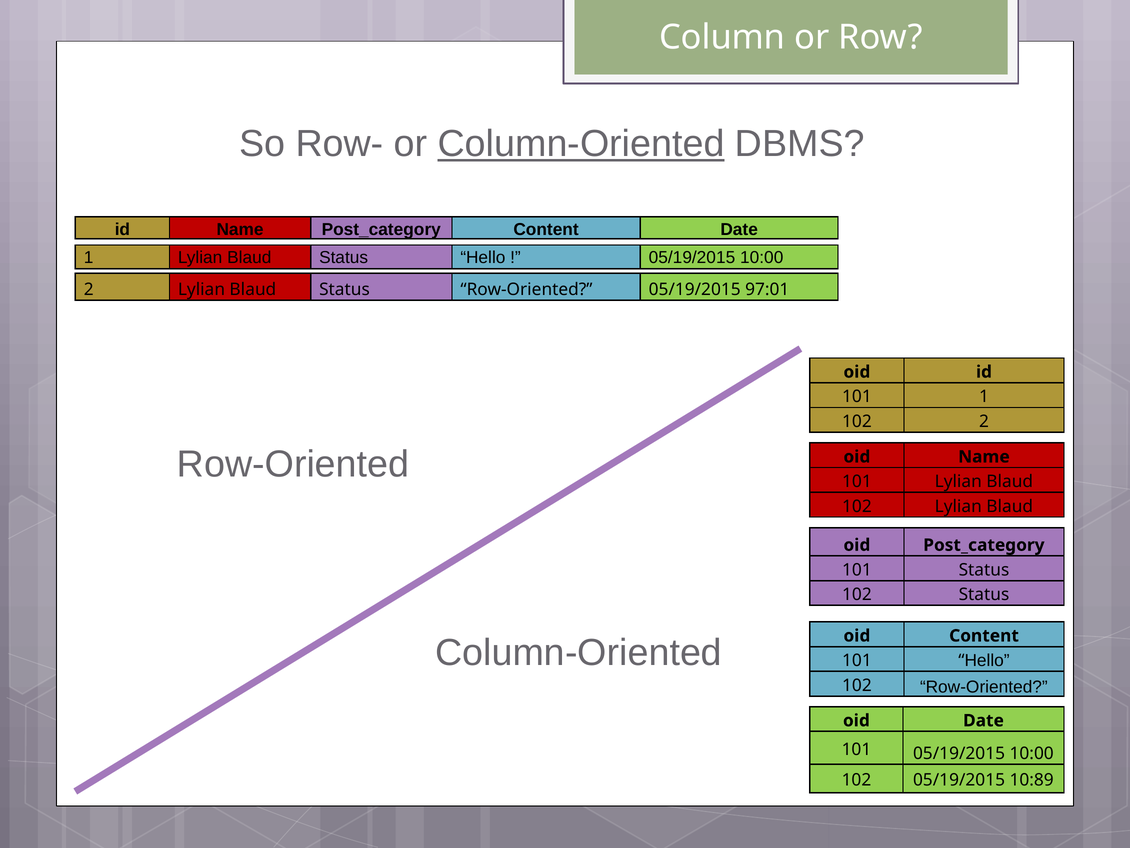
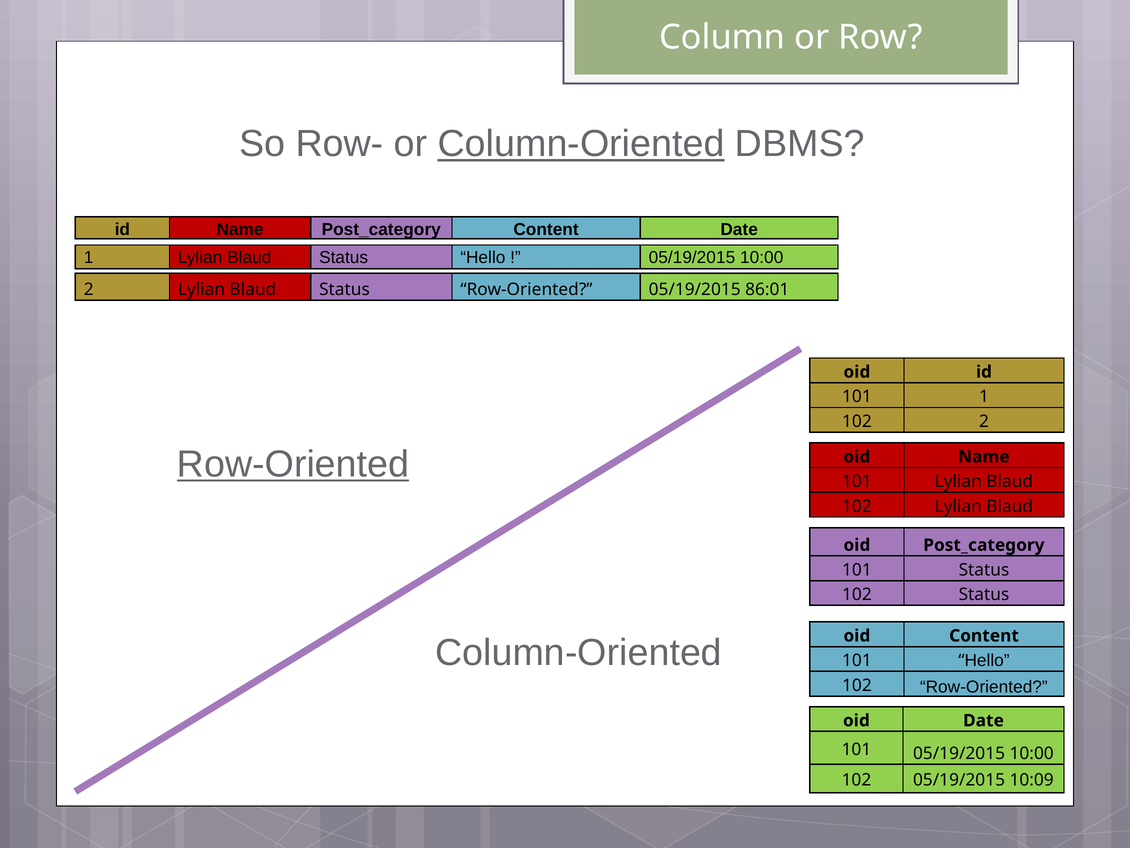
97:01: 97:01 -> 86:01 (767, 289)
Row-Oriented underline: none -> present (293, 464)
10:89: 10:89 -> 10:09 (1032, 780)
